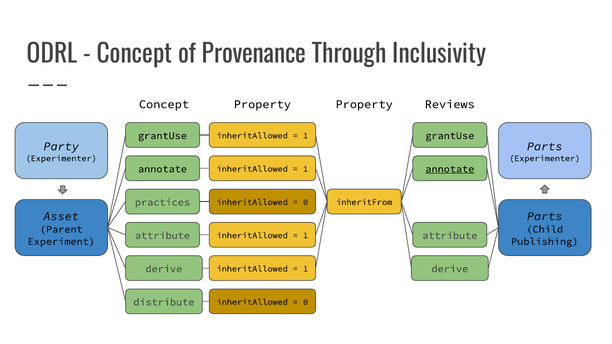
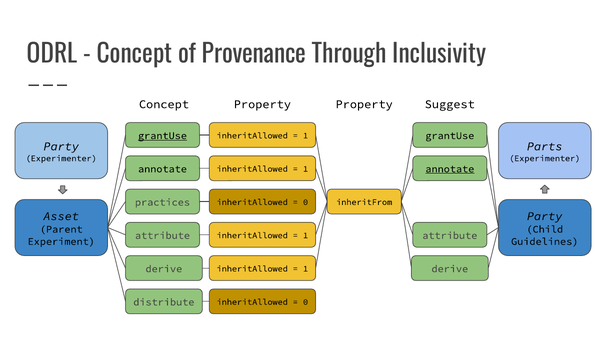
Reviews: Reviews -> Suggest (450, 104)
grantUse underline: none -> present (162, 136)
Parts: Parts -> Party (545, 216)
Publishing: Publishing -> Guidelines (545, 242)
